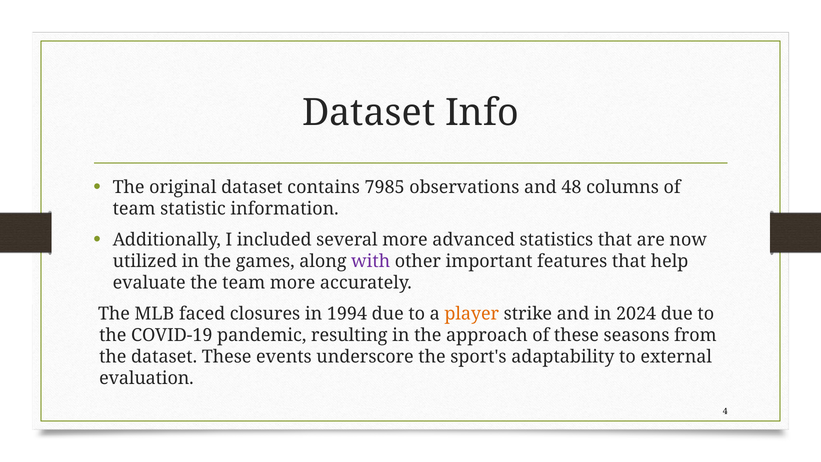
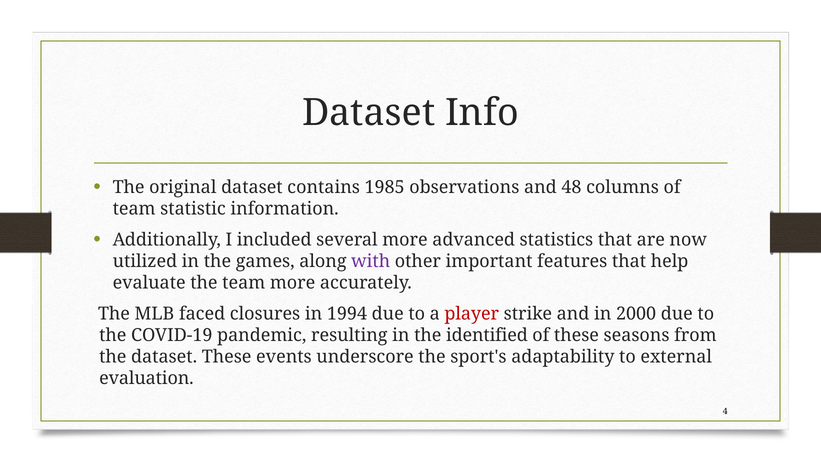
7985: 7985 -> 1985 (385, 187)
player colour: orange -> red (472, 314)
2024: 2024 -> 2000 (636, 314)
approach: approach -> identified (487, 335)
